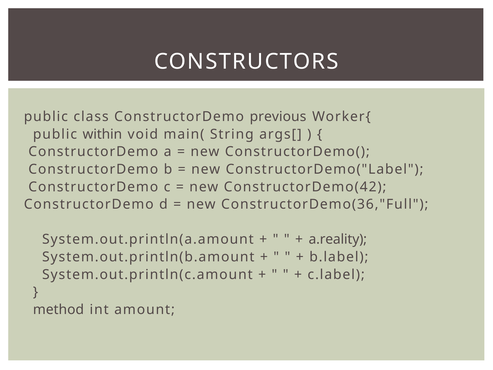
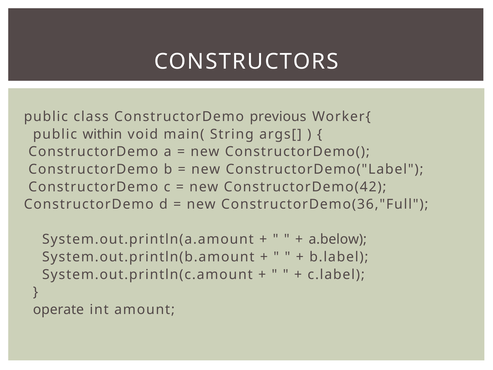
a.reality: a.reality -> a.below (338, 239)
method: method -> operate (58, 309)
